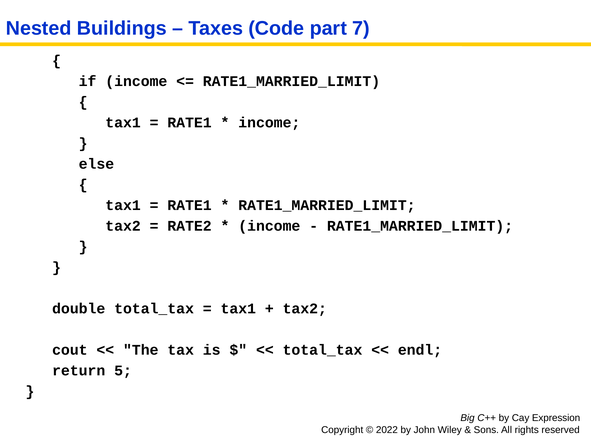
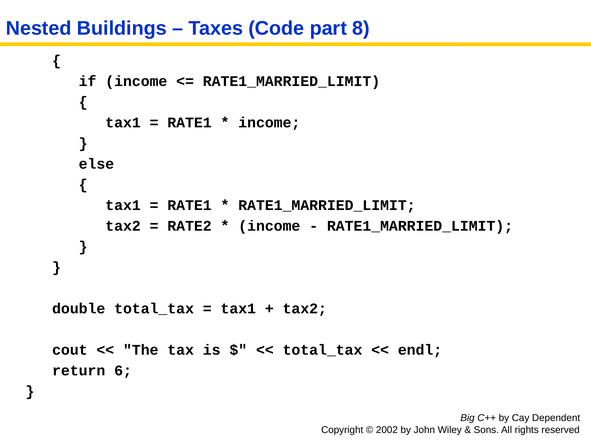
7: 7 -> 8 (361, 28)
5: 5 -> 6 (123, 371)
Expression: Expression -> Dependent (556, 418)
2022: 2022 -> 2002 (387, 430)
